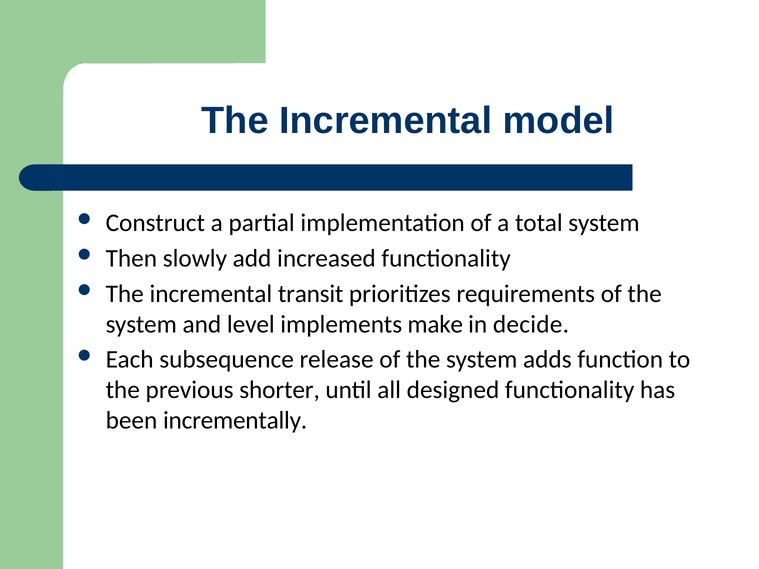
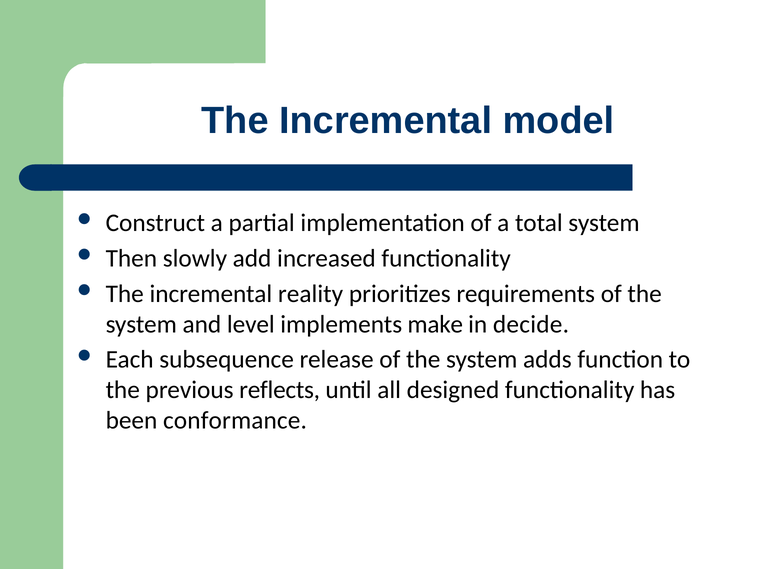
transit: transit -> reality (311, 294)
shorter: shorter -> reflects (280, 390)
incrementally: incrementally -> conformance (235, 420)
